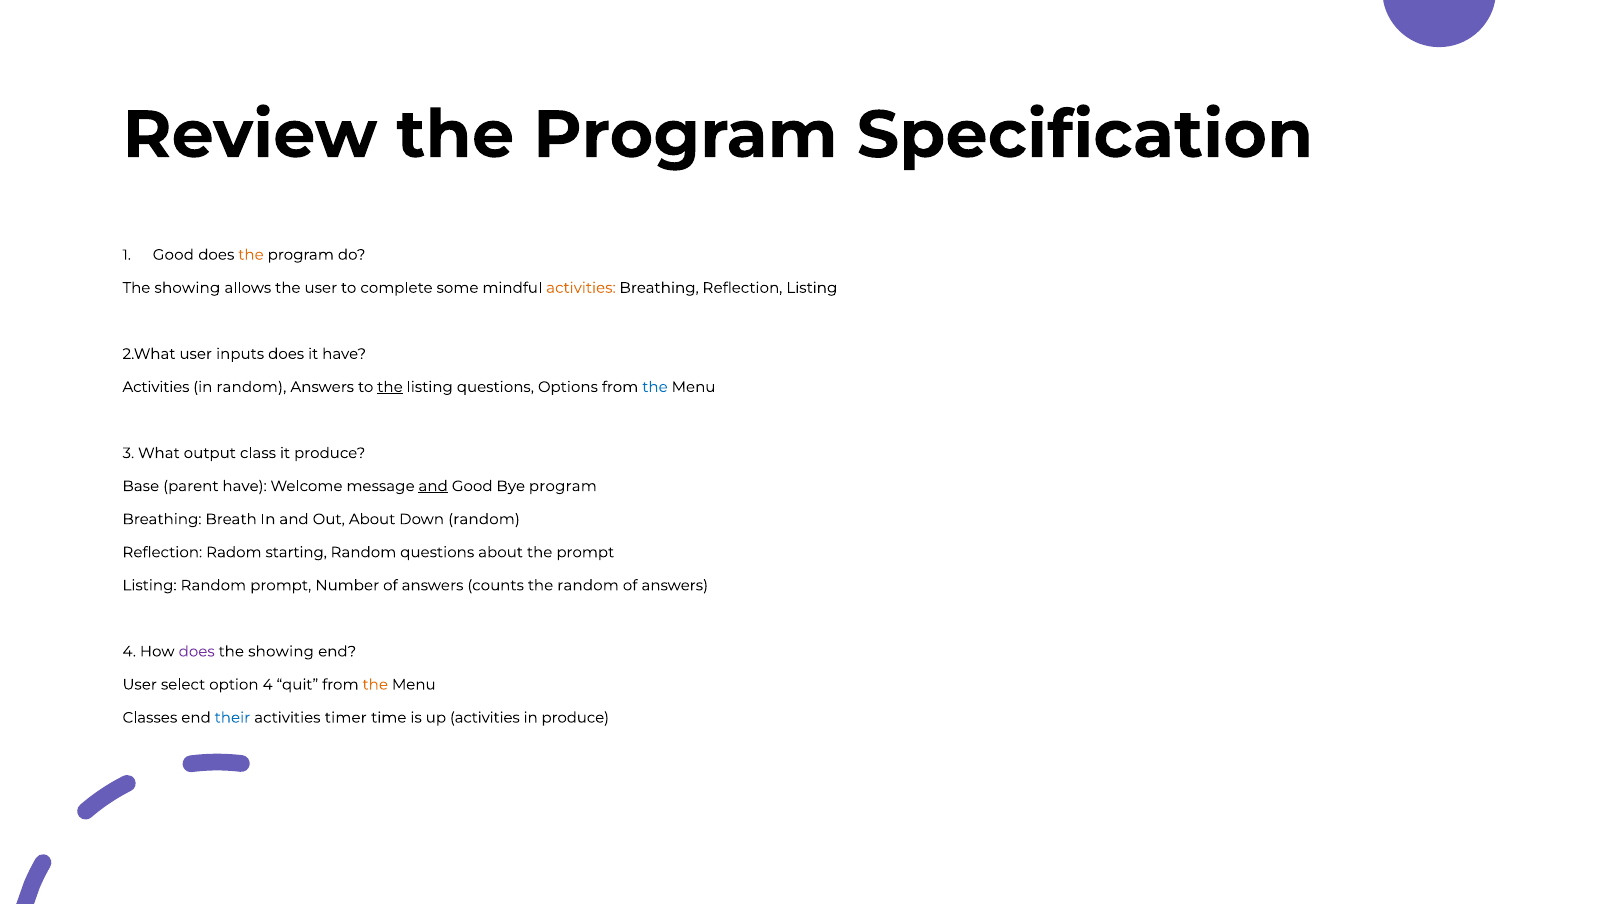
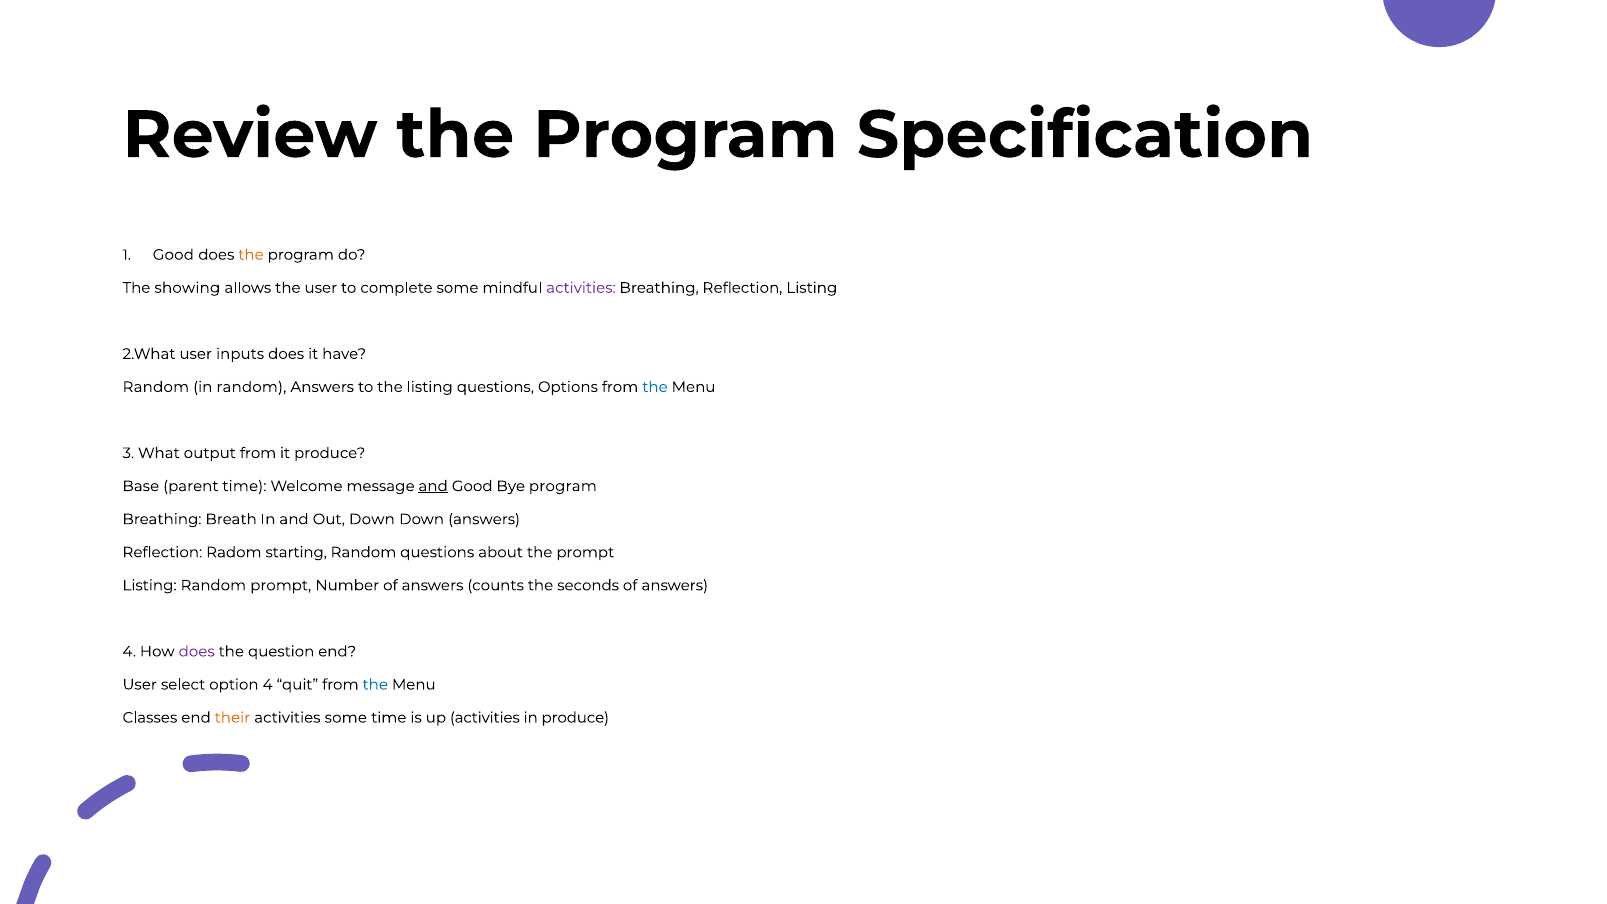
activities colour: orange -> purple (581, 288)
Activities: Activities -> Random (156, 387)
the underline: present -> none (390, 387)
output class: class -> from (258, 453)
parent have: have -> time (244, 486)
Out About: About -> Down (372, 519)
Down random: random -> answers (484, 519)
the random: random -> seconds (588, 585)
showing: showing -> question (281, 651)
the colour: orange -> blue (375, 685)
their colour: blue -> orange (232, 718)
activities timer: timer -> some (346, 718)
